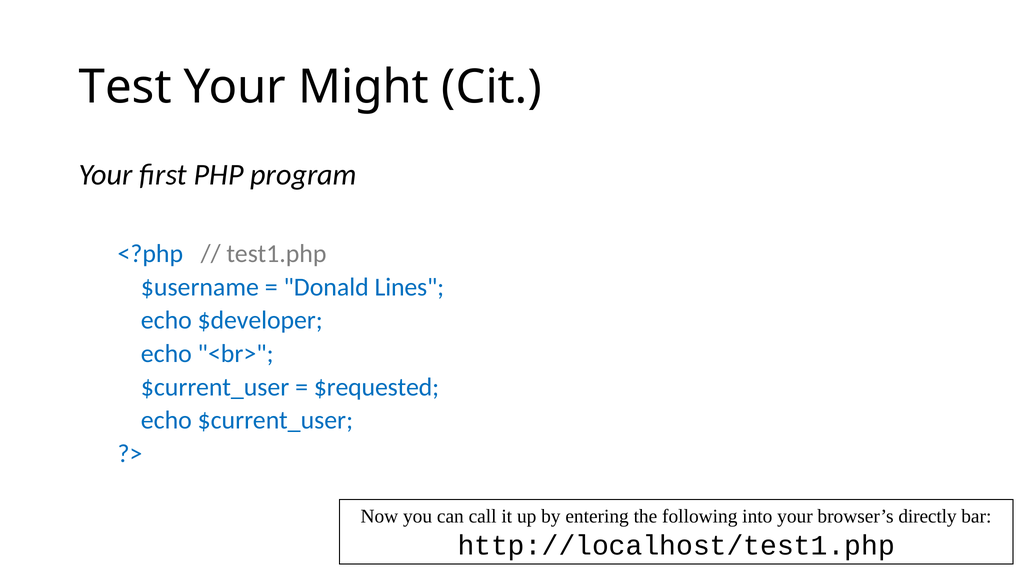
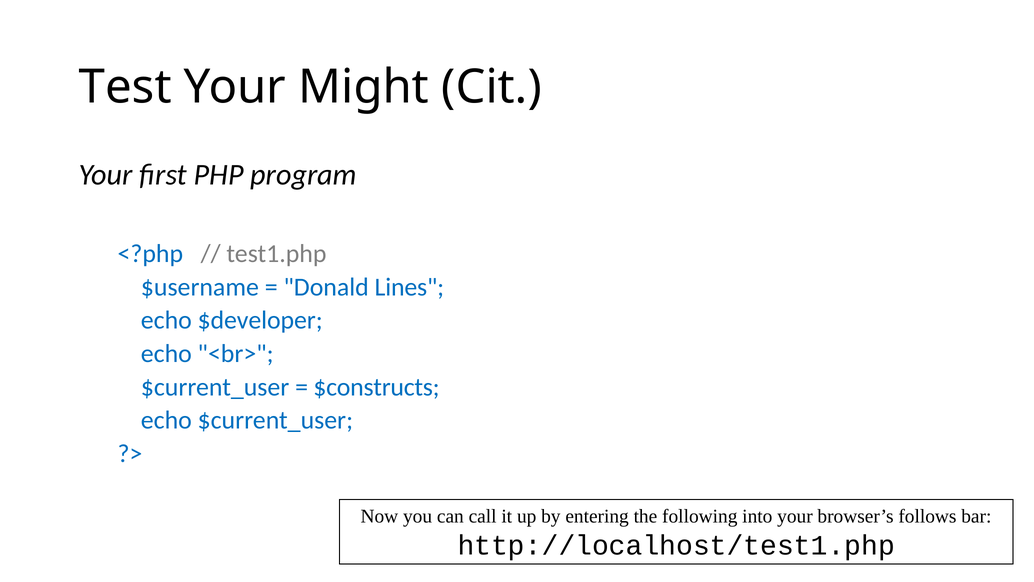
$requested: $requested -> $constructs (376, 387)
directly: directly -> follows (927, 516)
